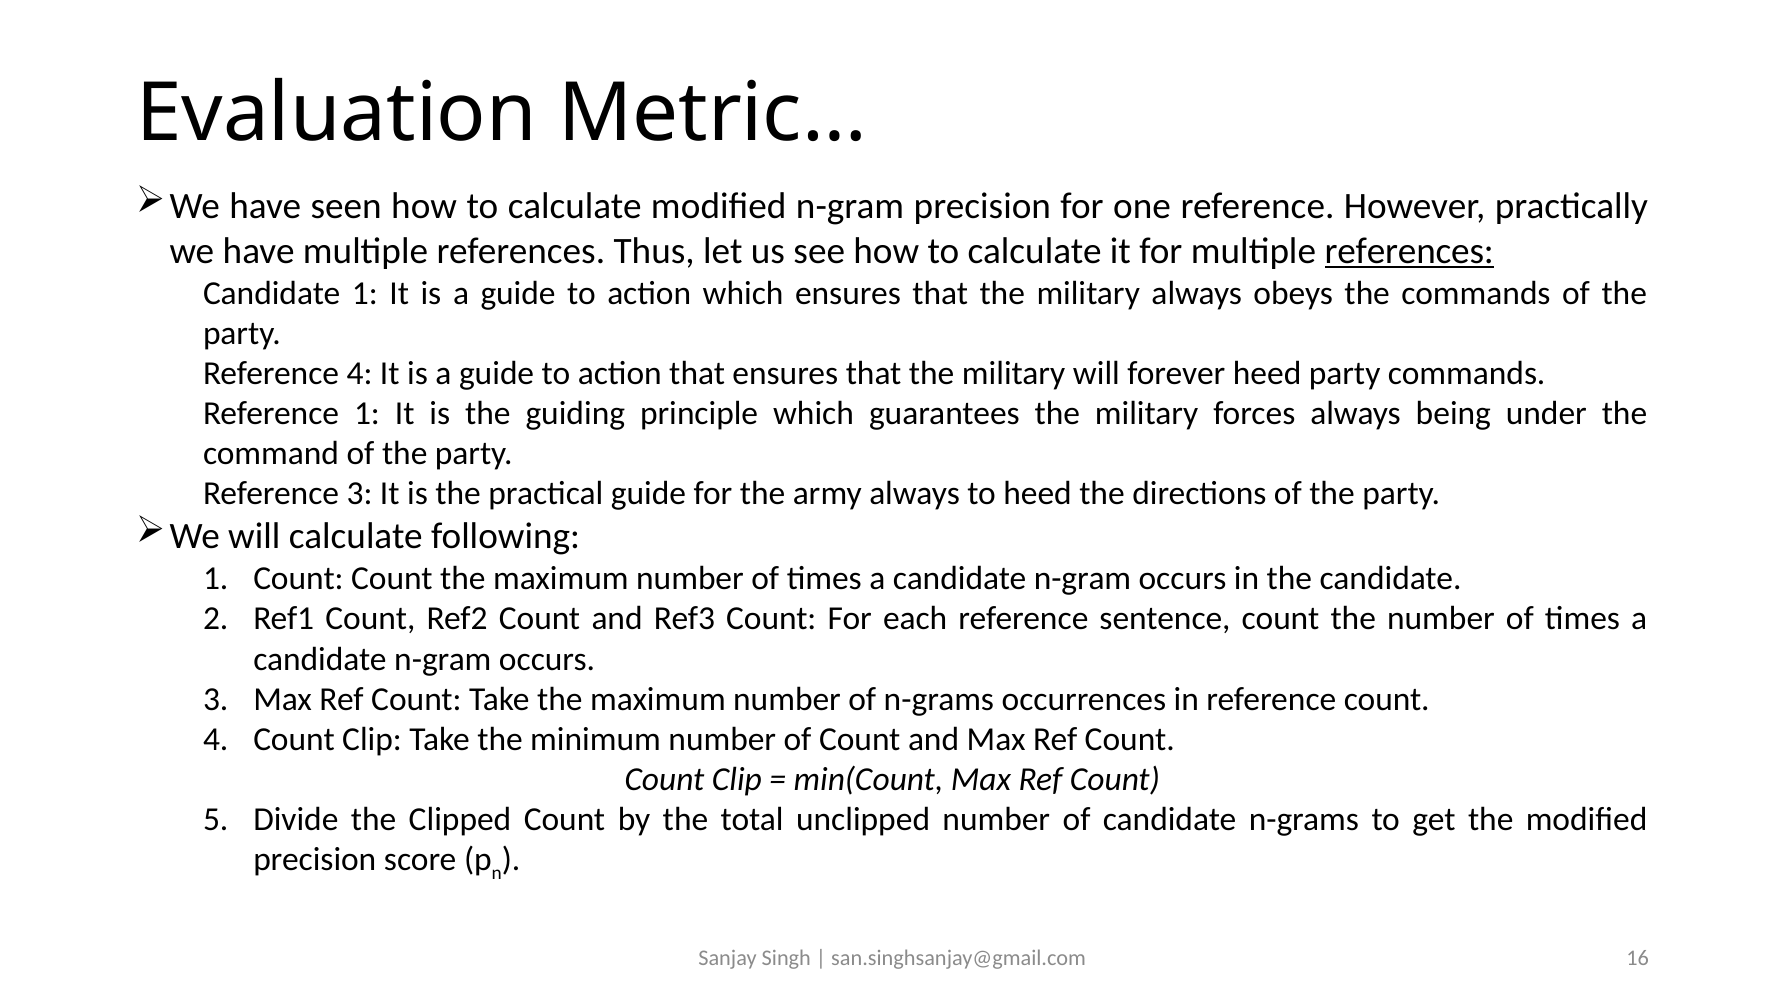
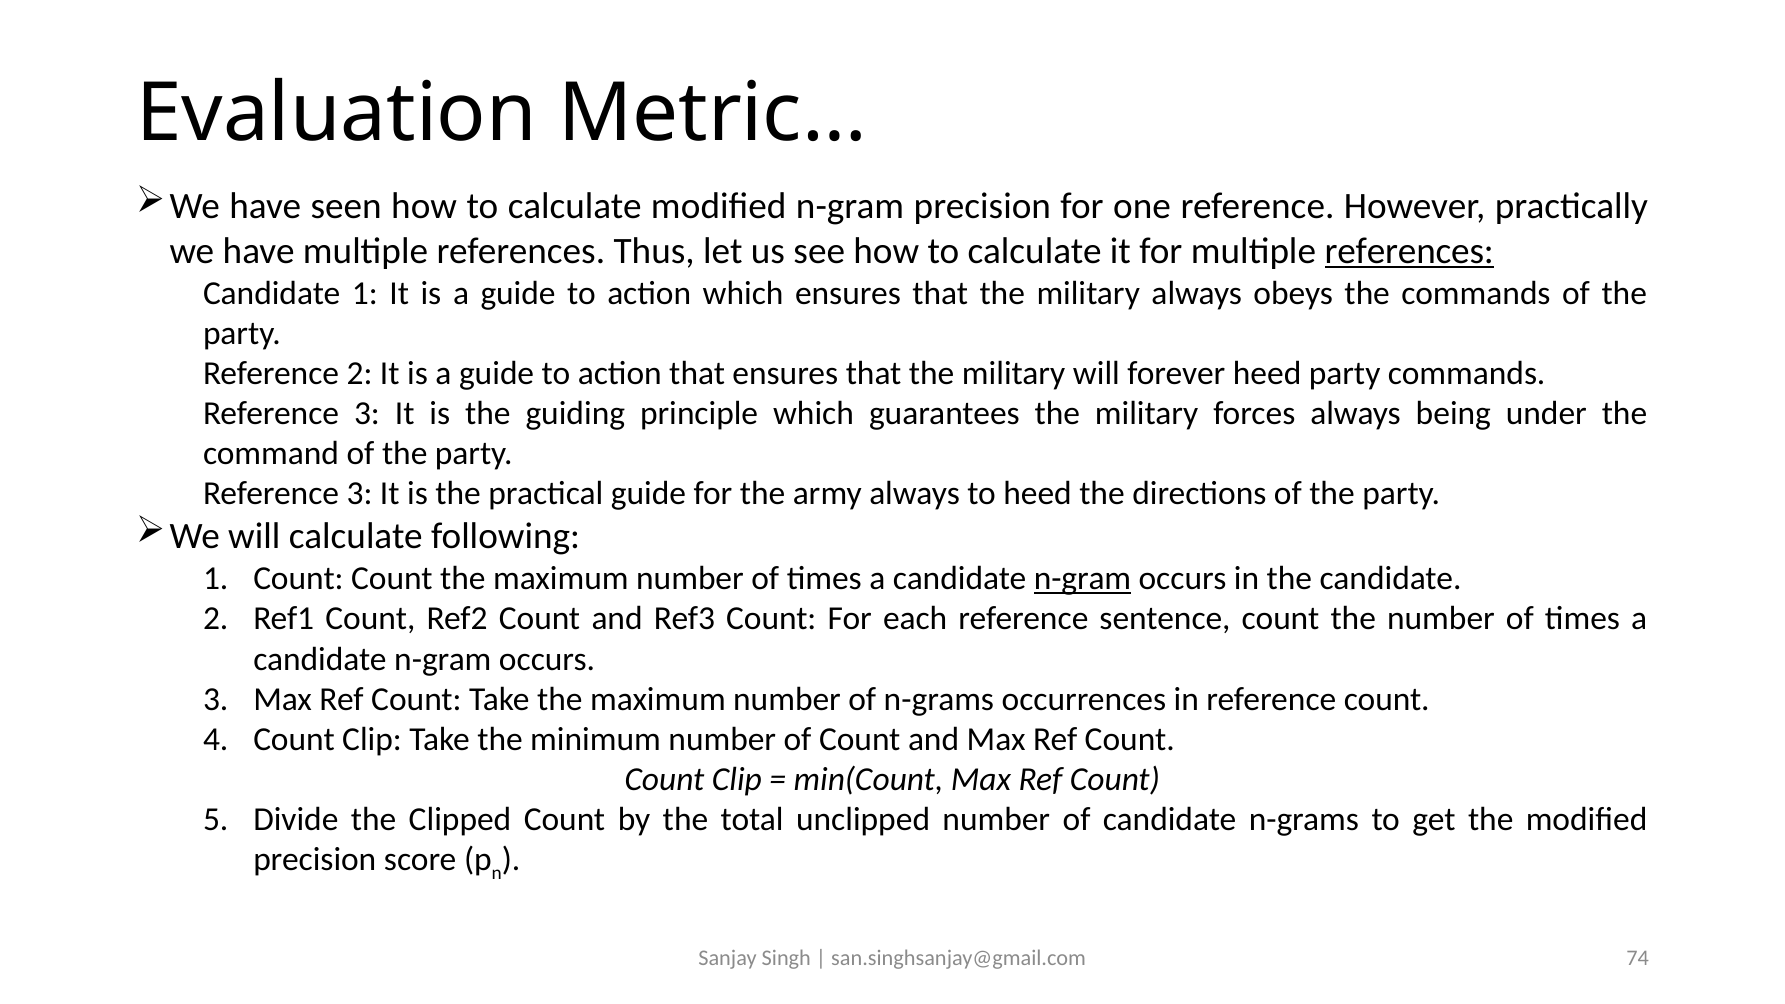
Reference 4: 4 -> 2 (360, 373)
1: 1 -> 3 (367, 414)
n-gram underline: none -> present (1083, 579)
16: 16 -> 74 (1638, 959)
